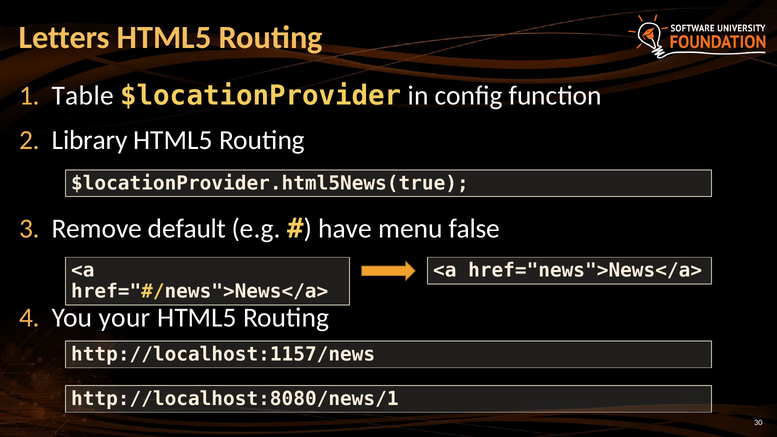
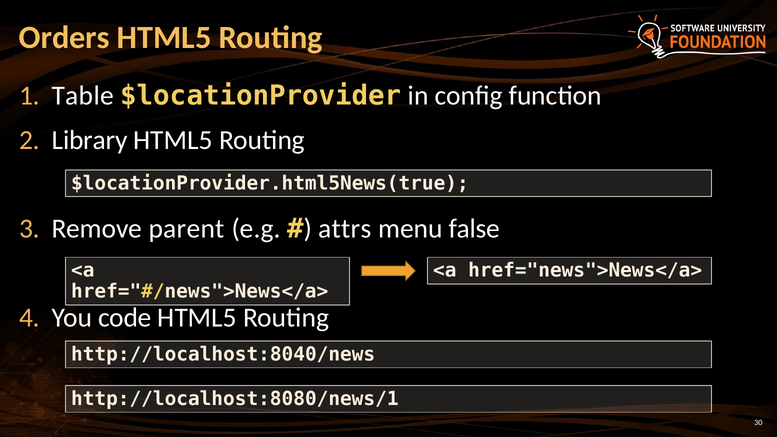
Letters: Letters -> Orders (64, 38)
default: default -> parent (187, 229)
have: have -> attrs (345, 229)
your: your -> code (125, 318)
http://localhost:1157/news: http://localhost:1157/news -> http://localhost:8040/news (223, 354)
